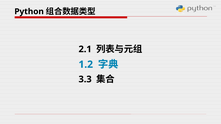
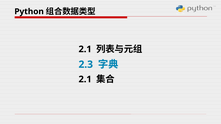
1.2: 1.2 -> 2.3 (86, 65)
3.3: 3.3 -> 2.1 (85, 79)
